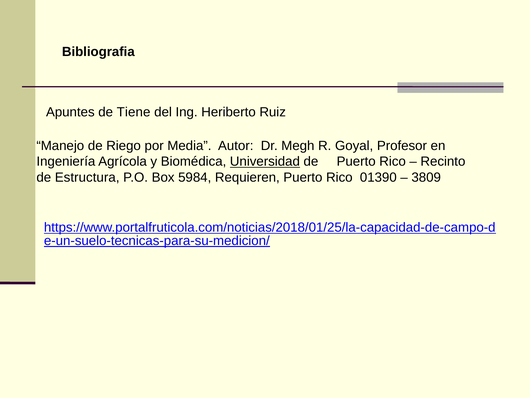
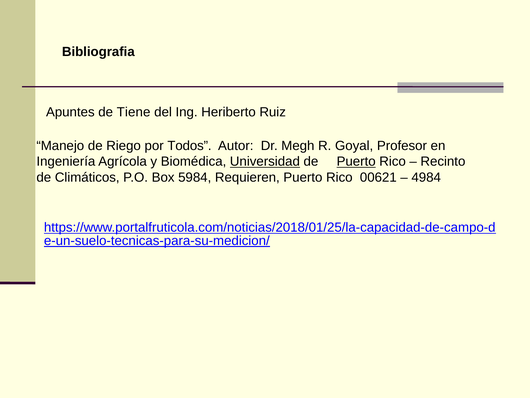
Media: Media -> Todos (189, 145)
Puerto underline: none -> present (356, 161)
Estructura: Estructura -> Climáticos (87, 177)
01390: 01390 -> 00621 (378, 177)
3809: 3809 -> 4984 (426, 177)
